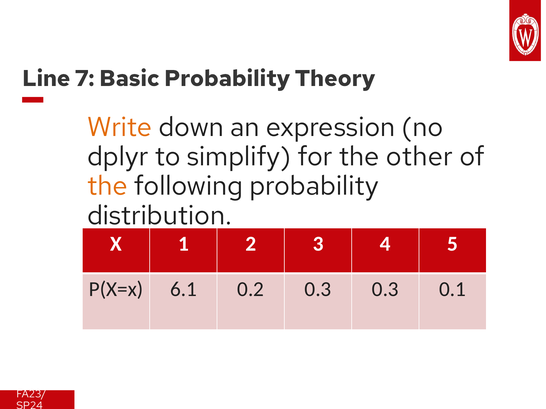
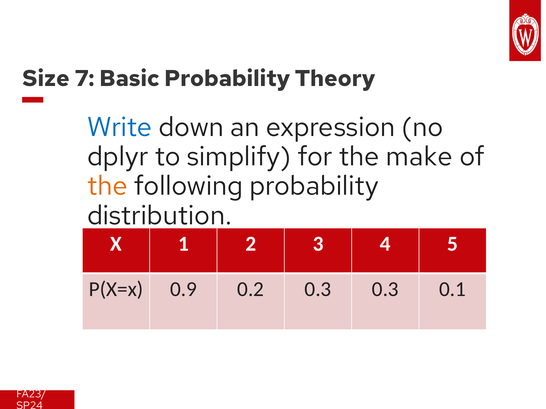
Line: Line -> Size (46, 79)
Write colour: orange -> blue (120, 127)
other: other -> make (419, 157)
6.1: 6.1 -> 0.9 (183, 290)
